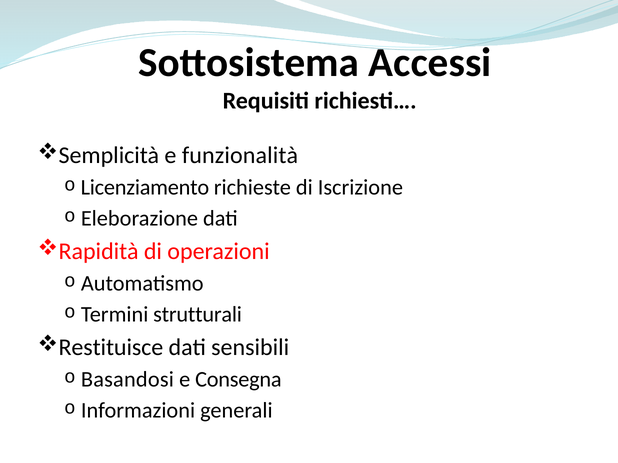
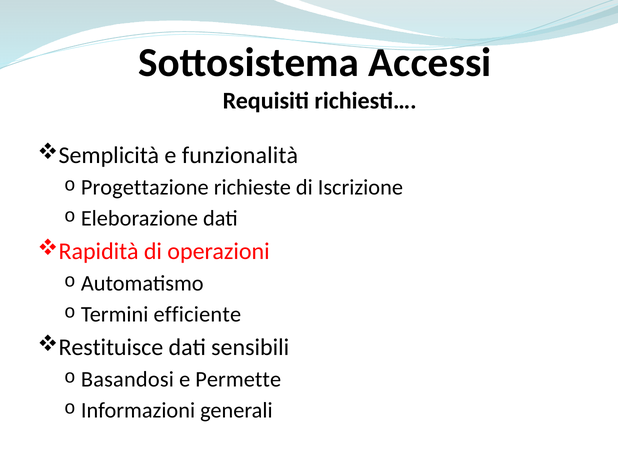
Licenziamento: Licenziamento -> Progettazione (145, 188)
strutturali: strutturali -> efficiente (197, 315)
Consegna: Consegna -> Permette (238, 380)
